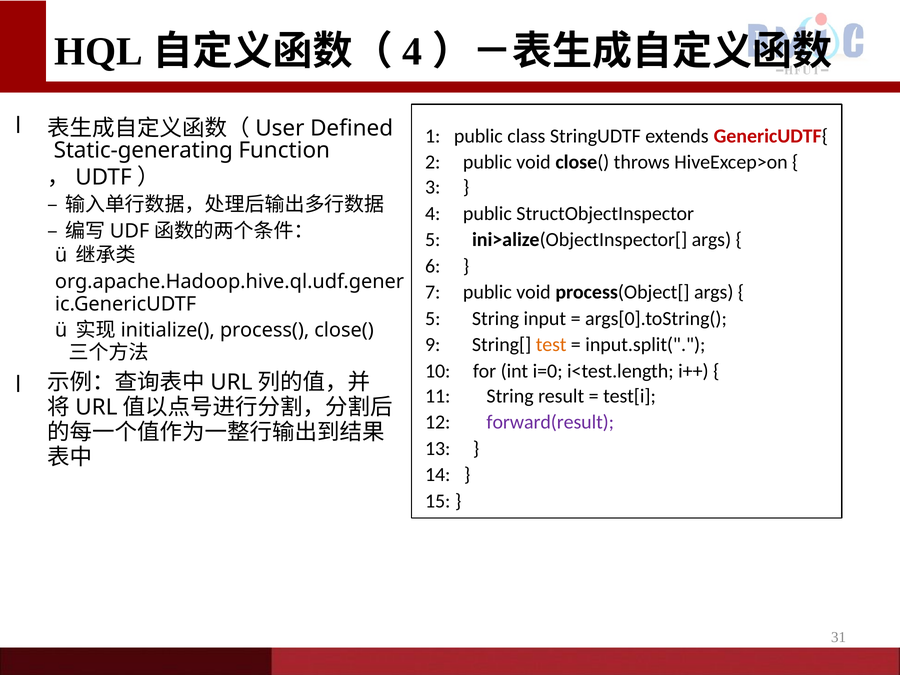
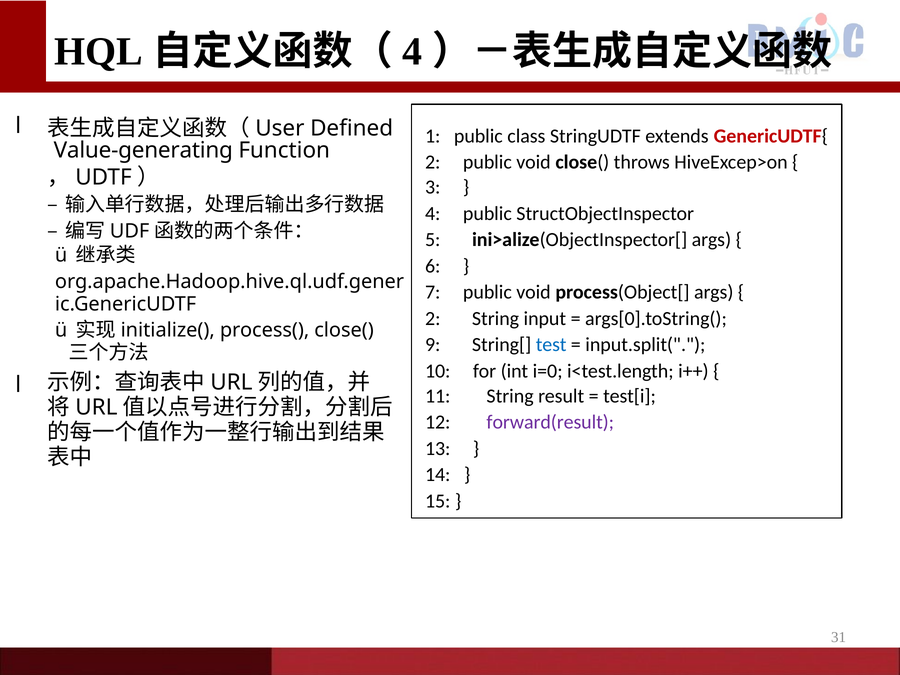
Static-generating: Static-generating -> Value-generating (143, 151)
5: 5 -> 2 (433, 318)
test colour: orange -> blue (551, 345)
